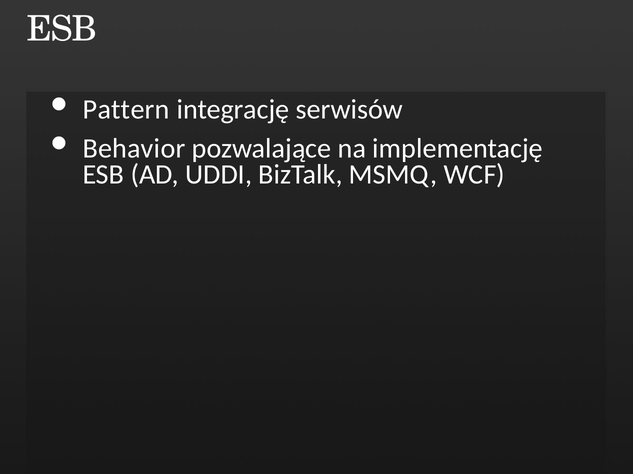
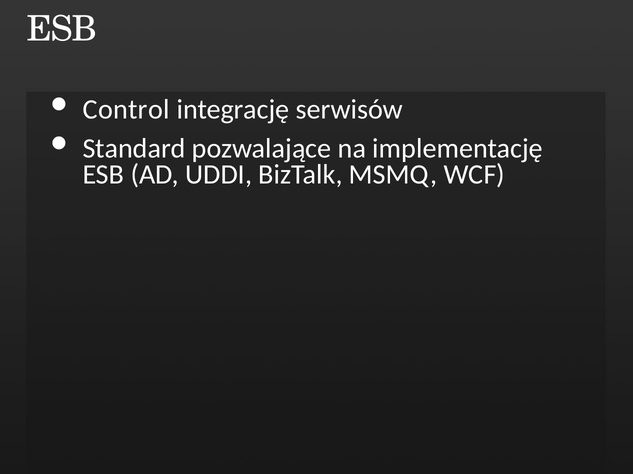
Pattern: Pattern -> Control (126, 110)
Behavior: Behavior -> Standard (134, 149)
